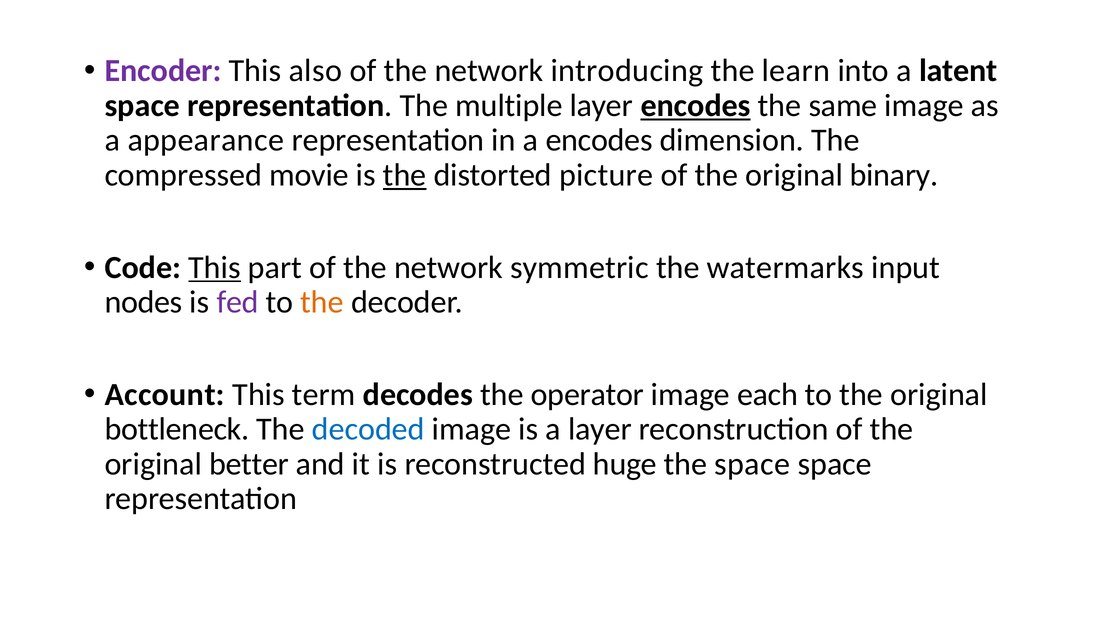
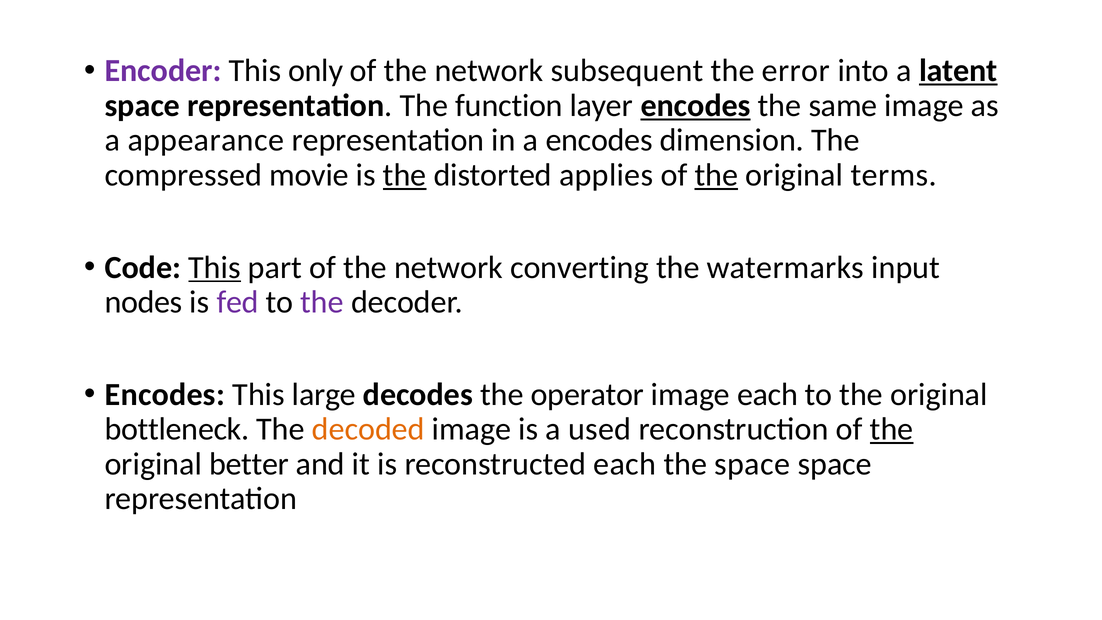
also: also -> only (316, 71)
introducing: introducing -> subsequent (627, 71)
learn: learn -> error (796, 71)
latent underline: none -> present (958, 71)
multiple: multiple -> function (509, 105)
picture: picture -> applies (606, 175)
the underline: none -> present (716, 175)
binary: binary -> terms (894, 175)
symmetric: symmetric -> converting (579, 267)
the colour: orange -> purple (322, 302)
Account: Account -> Encodes (165, 394)
term: term -> large (324, 394)
decoded colour: blue -> orange (368, 429)
a layer: layer -> used (600, 429)
the underline: none -> present (892, 429)
reconstructed huge: huge -> each (625, 464)
